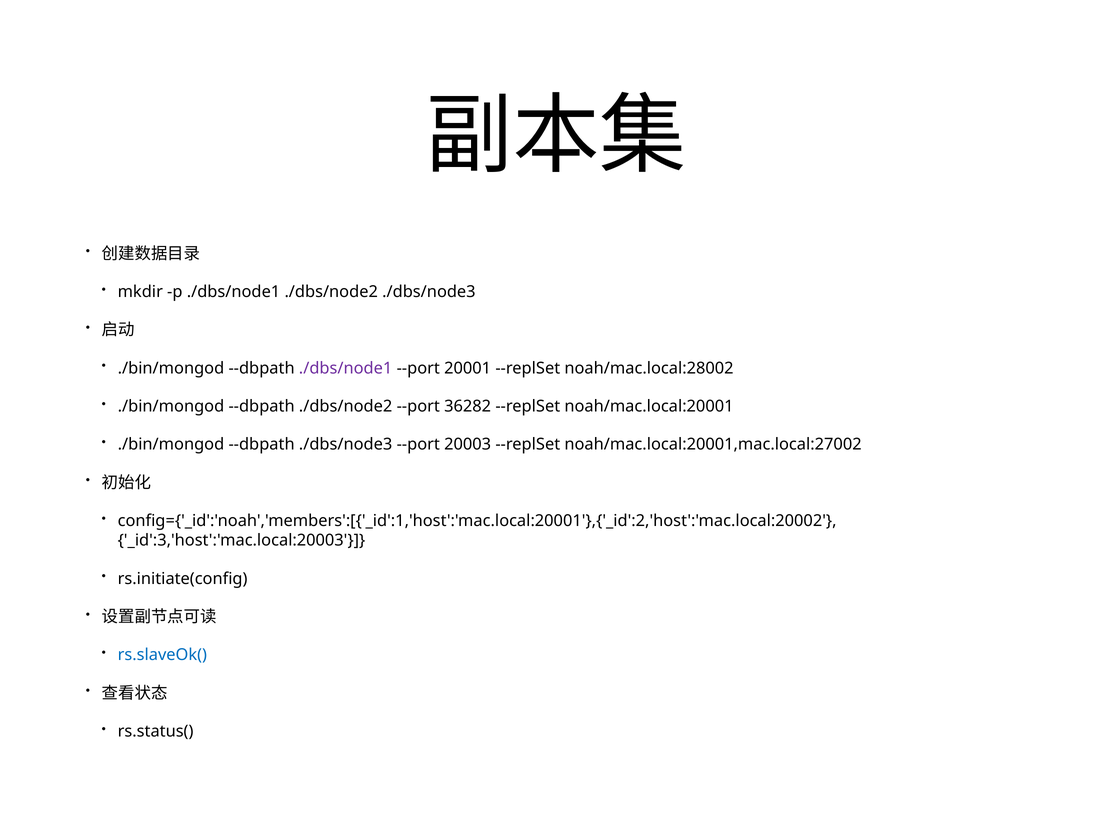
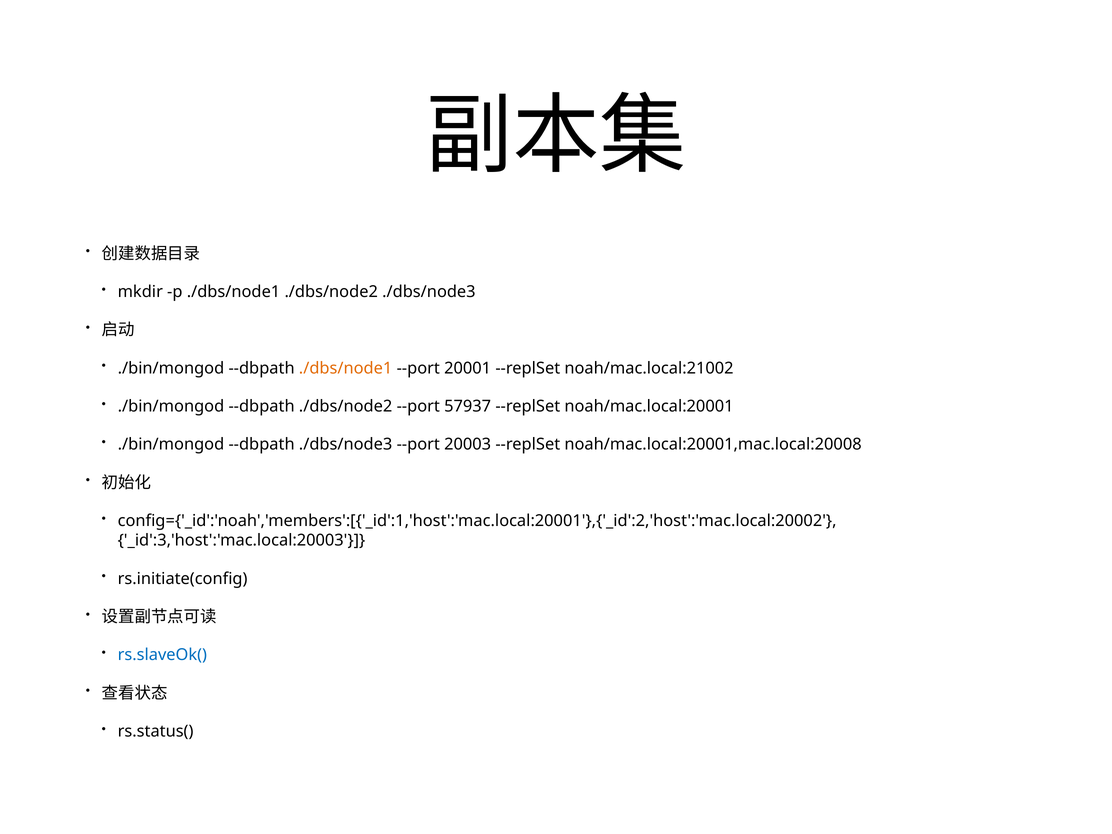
./dbs/node1 colour: purple -> orange (346, 368)
noah/mac.local:28002: noah/mac.local:28002 -> noah/mac.local:21002 (649, 368)
36282: 36282 -> 57937 (468, 406)
noah/mac.local:20001,mac.local:27002: noah/mac.local:20001,mac.local:27002 -> noah/mac.local:20001,mac.local:20008 (713, 445)
